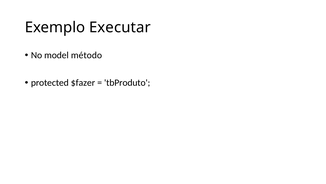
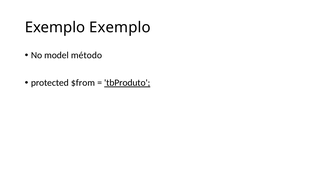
Exemplo Executar: Executar -> Exemplo (120, 27)
$fazer: $fazer -> $from (83, 82)
tbProduto underline: none -> present (127, 82)
